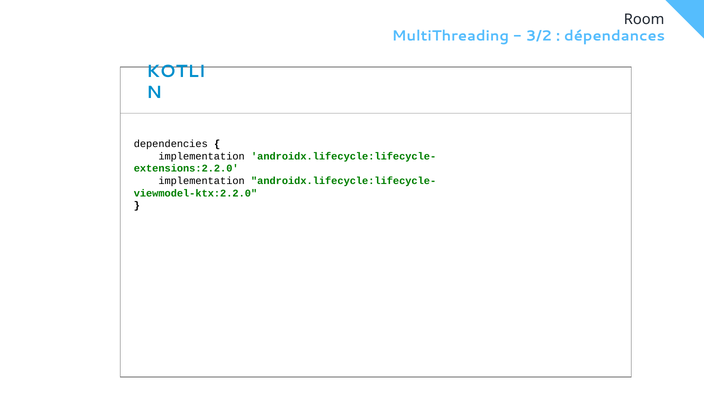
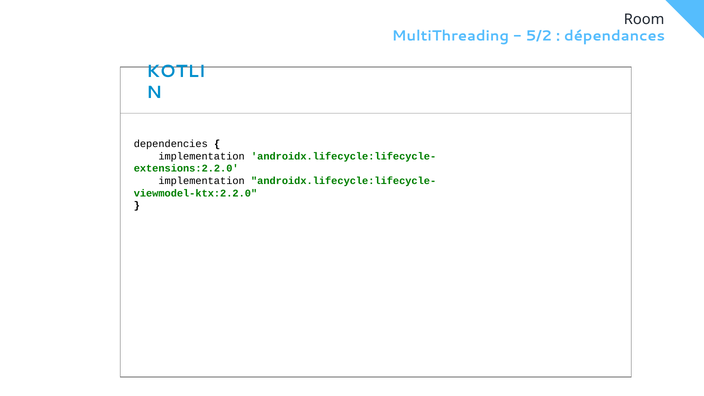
3/2: 3/2 -> 5/2 (539, 36)
